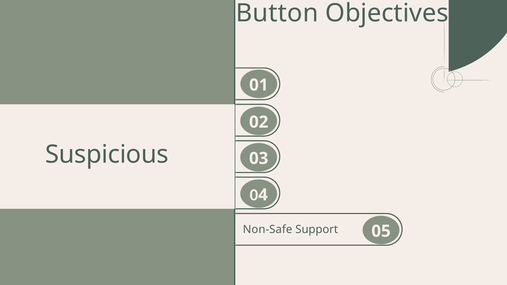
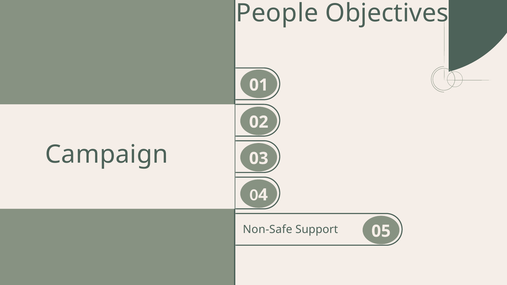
Button: Button -> People (277, 13)
Suspicious: Suspicious -> Campaign (107, 155)
